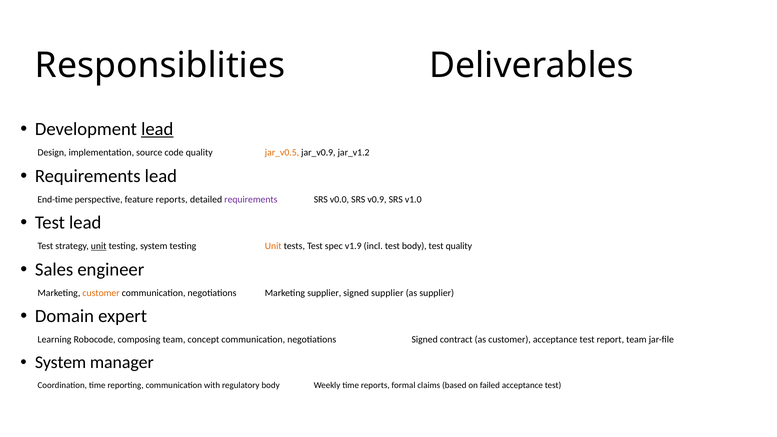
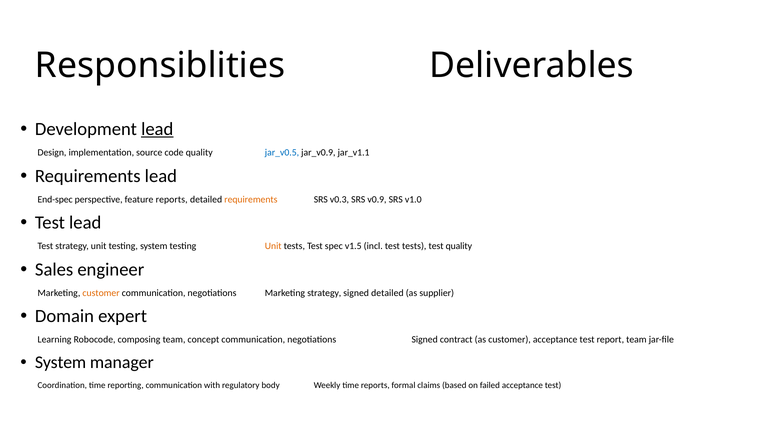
jar_v0.5 colour: orange -> blue (282, 153)
jar_v1.2: jar_v1.2 -> jar_v1.1 (354, 153)
End-time: End-time -> End-spec (55, 199)
requirements colour: purple -> orange (251, 199)
v0.0: v0.0 -> v0.3 (339, 199)
unit underline: present -> none (99, 246)
v1.9: v1.9 -> v1.5 (353, 246)
test body: body -> tests (414, 246)
Marketing supplier: supplier -> strategy (324, 293)
signed supplier: supplier -> detailed (387, 293)
